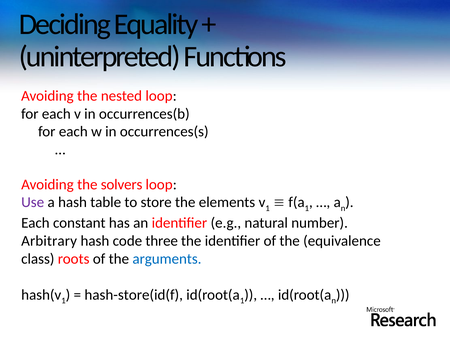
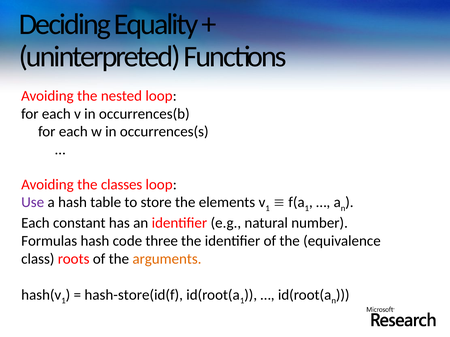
solvers: solvers -> classes (122, 185)
Arbitrary: Arbitrary -> Formulas (49, 241)
arguments colour: blue -> orange (167, 259)
